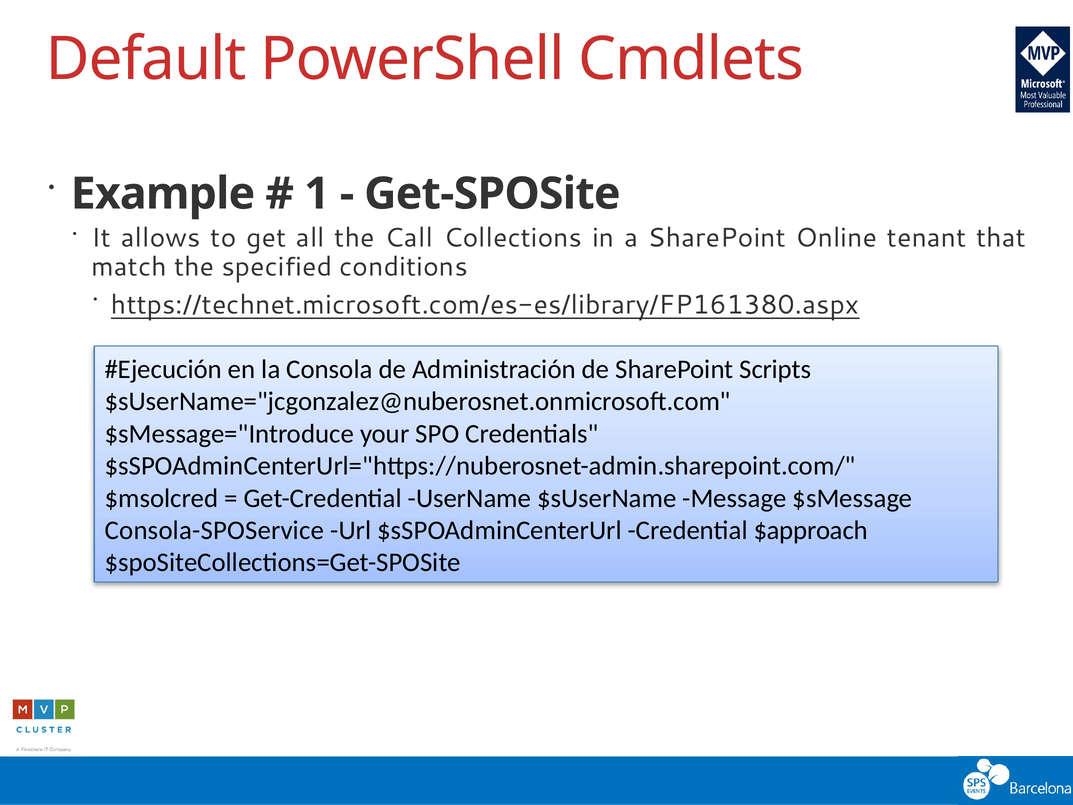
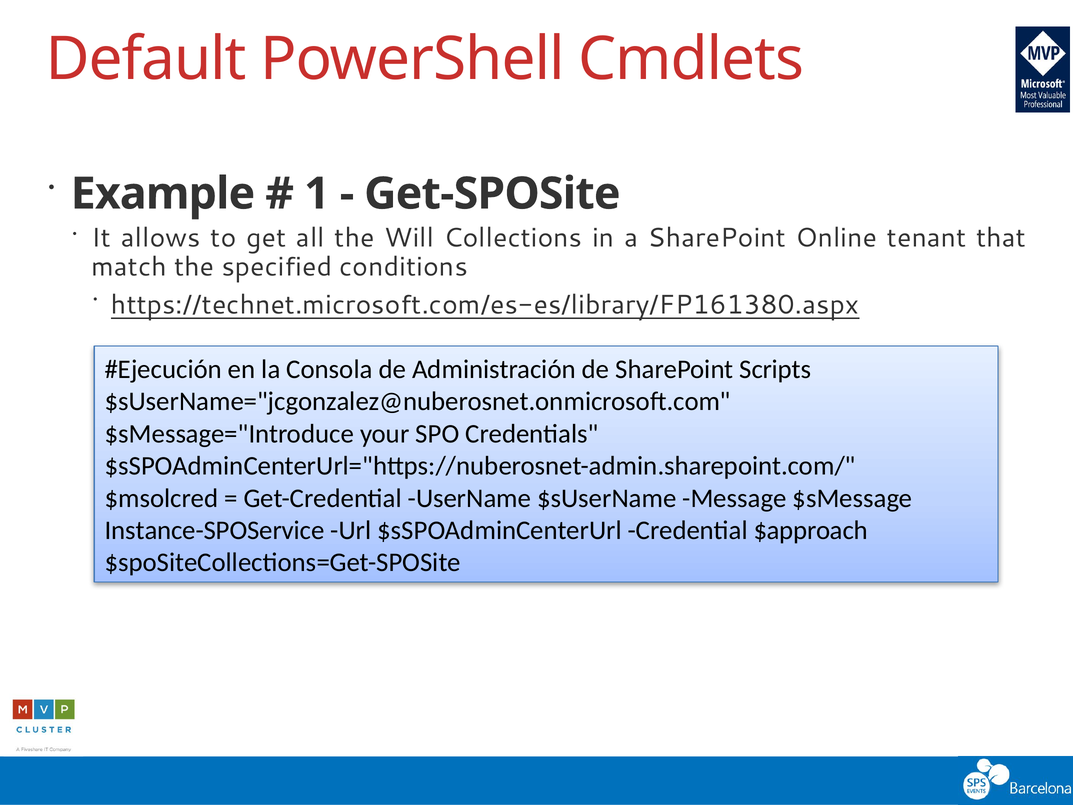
Call: Call -> Will (409, 238)
Consola-SPOService: Consola-SPOService -> Instance-SPOService (215, 530)
